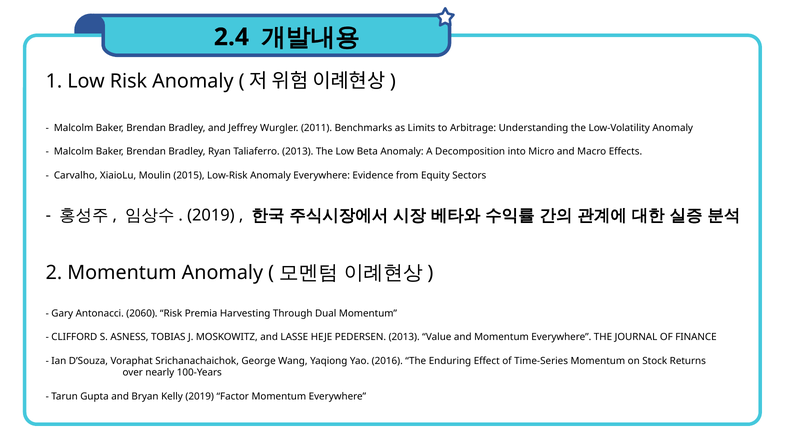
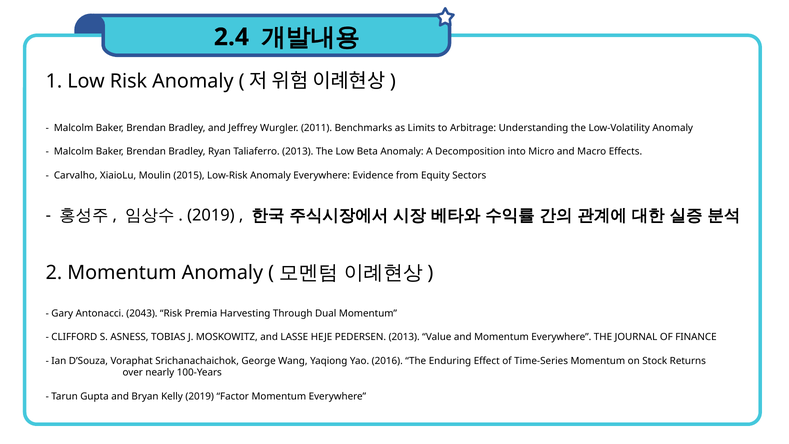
2060: 2060 -> 2043 (142, 313)
